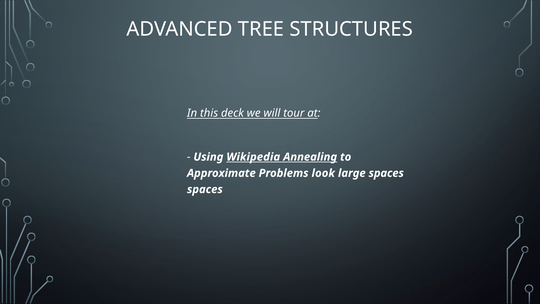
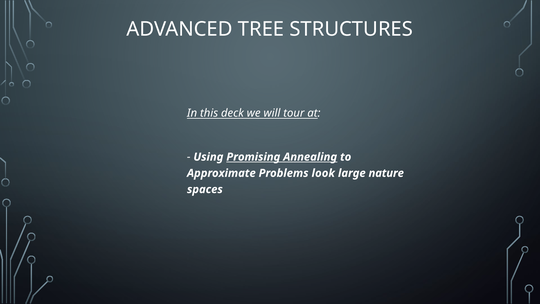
Wikipedia: Wikipedia -> Promising (253, 157)
large spaces: spaces -> nature (386, 173)
